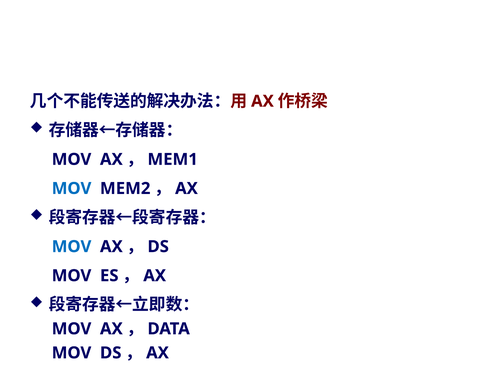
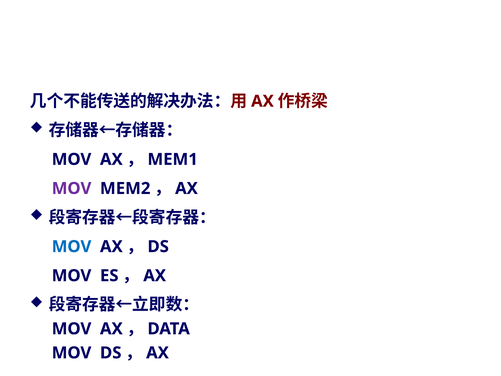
MOV colour: blue -> purple (72, 188)
